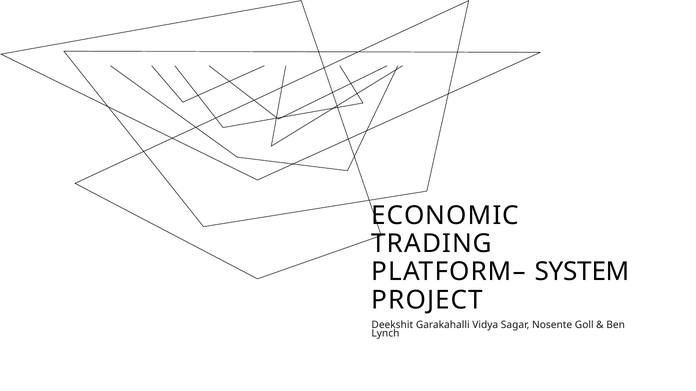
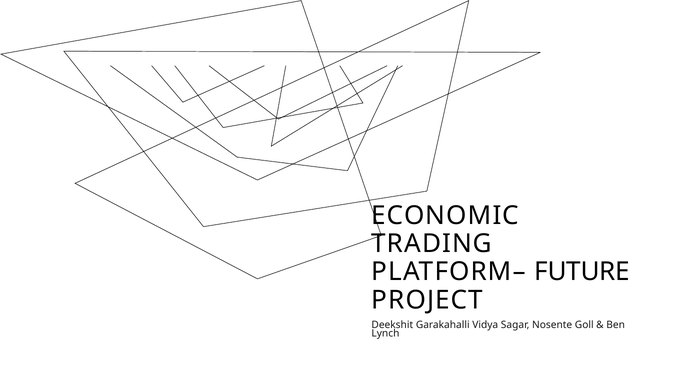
SYSTEM: SYSTEM -> FUTURE (582, 272)
